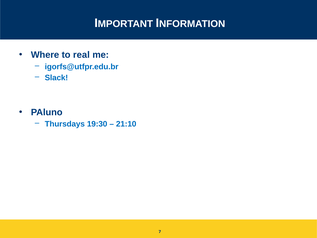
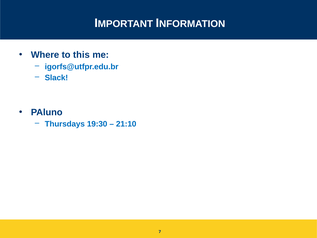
real: real -> this (81, 55)
